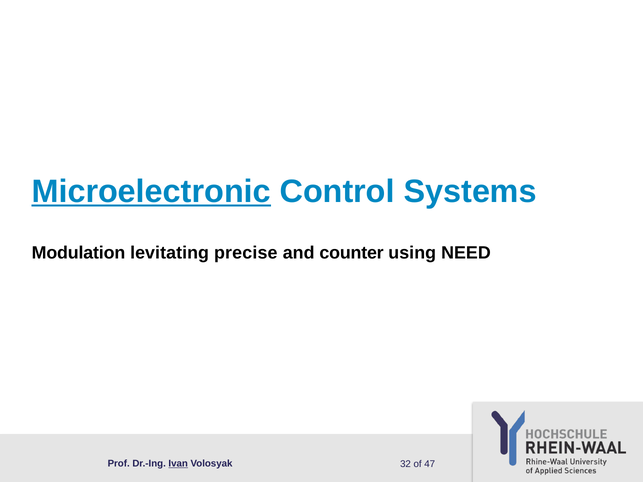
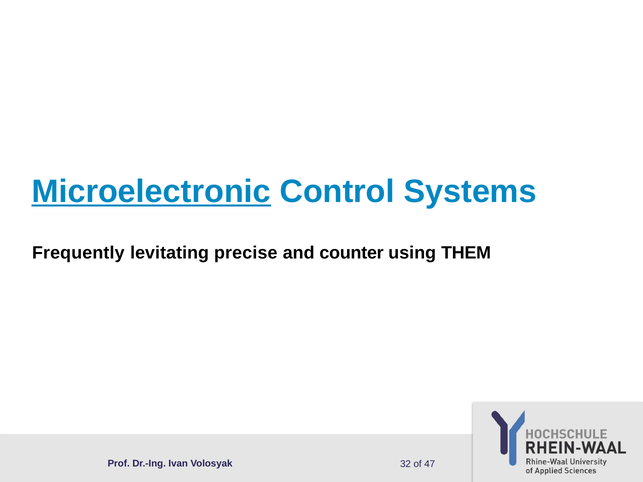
Modulation: Modulation -> Frequently (78, 253)
NEED: NEED -> THEM (466, 253)
Ivan underline: present -> none (178, 464)
